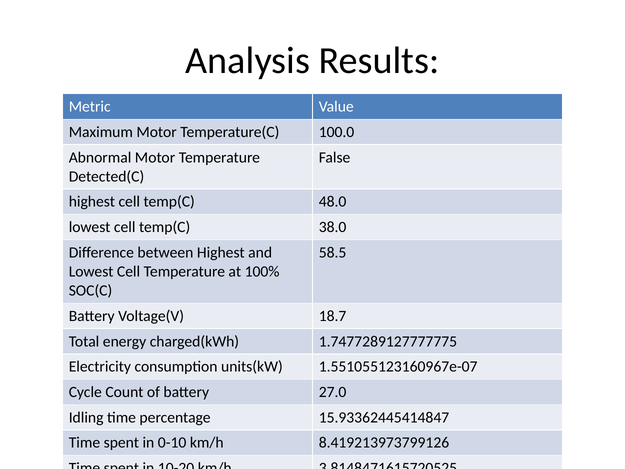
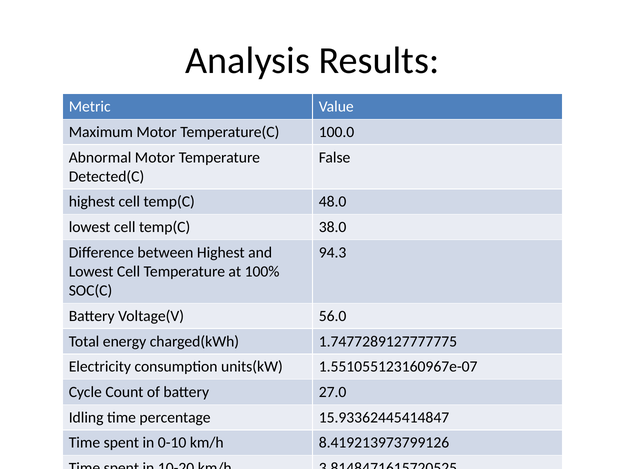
58.5: 58.5 -> 94.3 (333, 252)
18.7: 18.7 -> 56.0 (333, 316)
